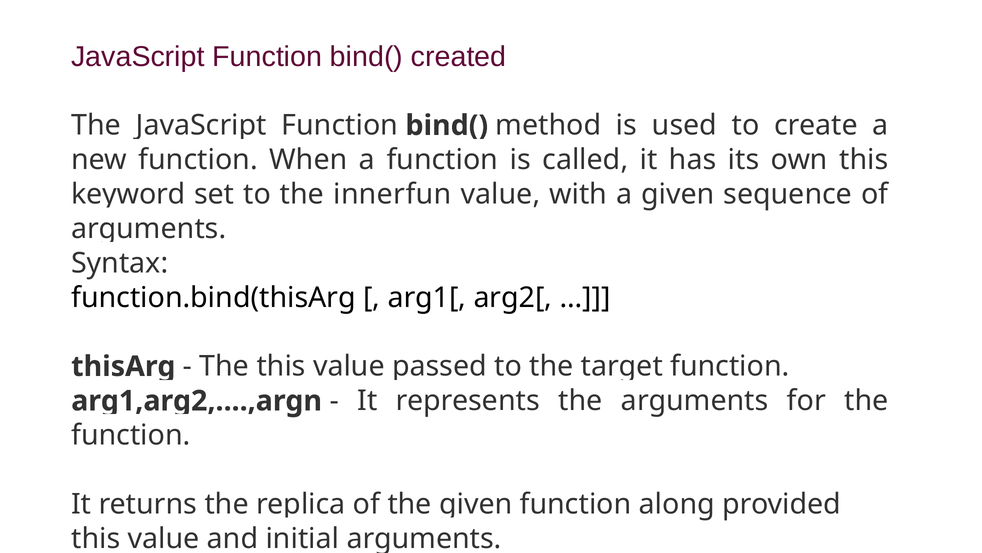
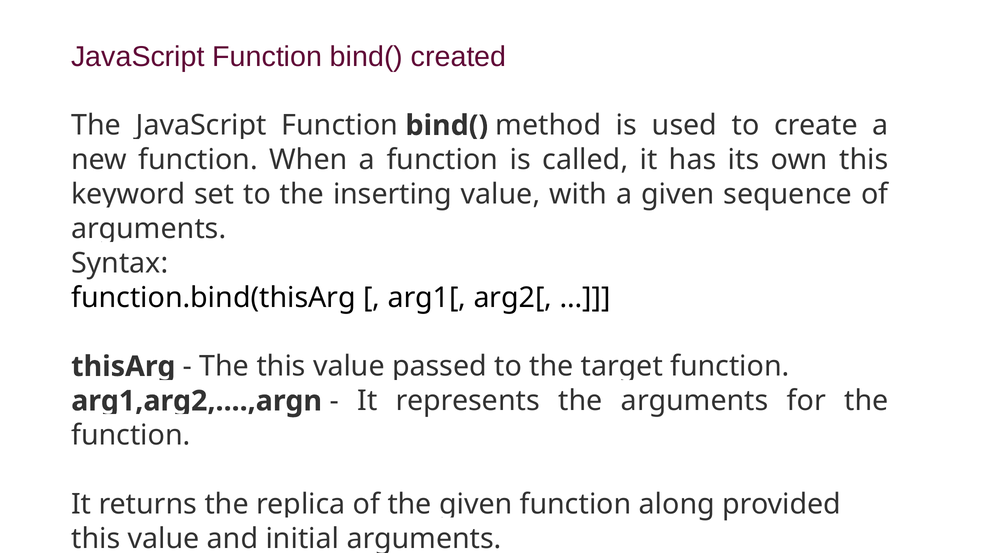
innerfun: innerfun -> inserting (393, 194)
